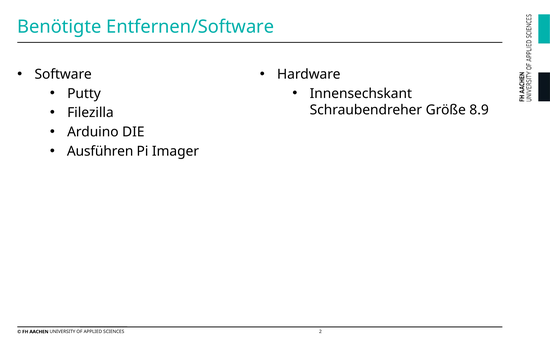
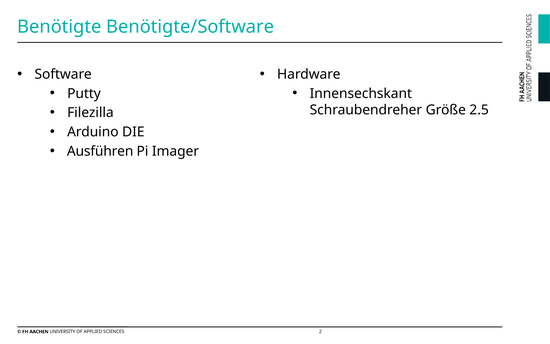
Entfernen/Software: Entfernen/Software -> Benötigte/Software (190, 27)
8.9: 8.9 -> 2.5 (479, 110)
